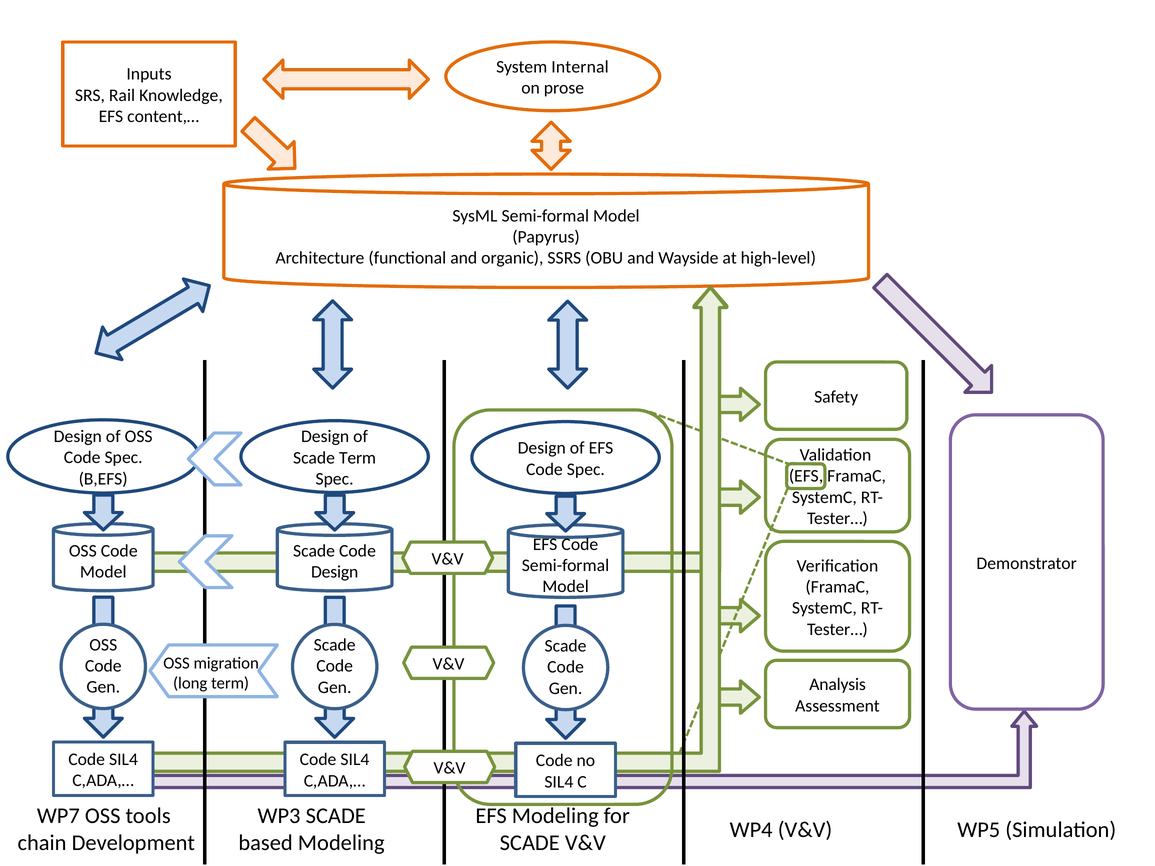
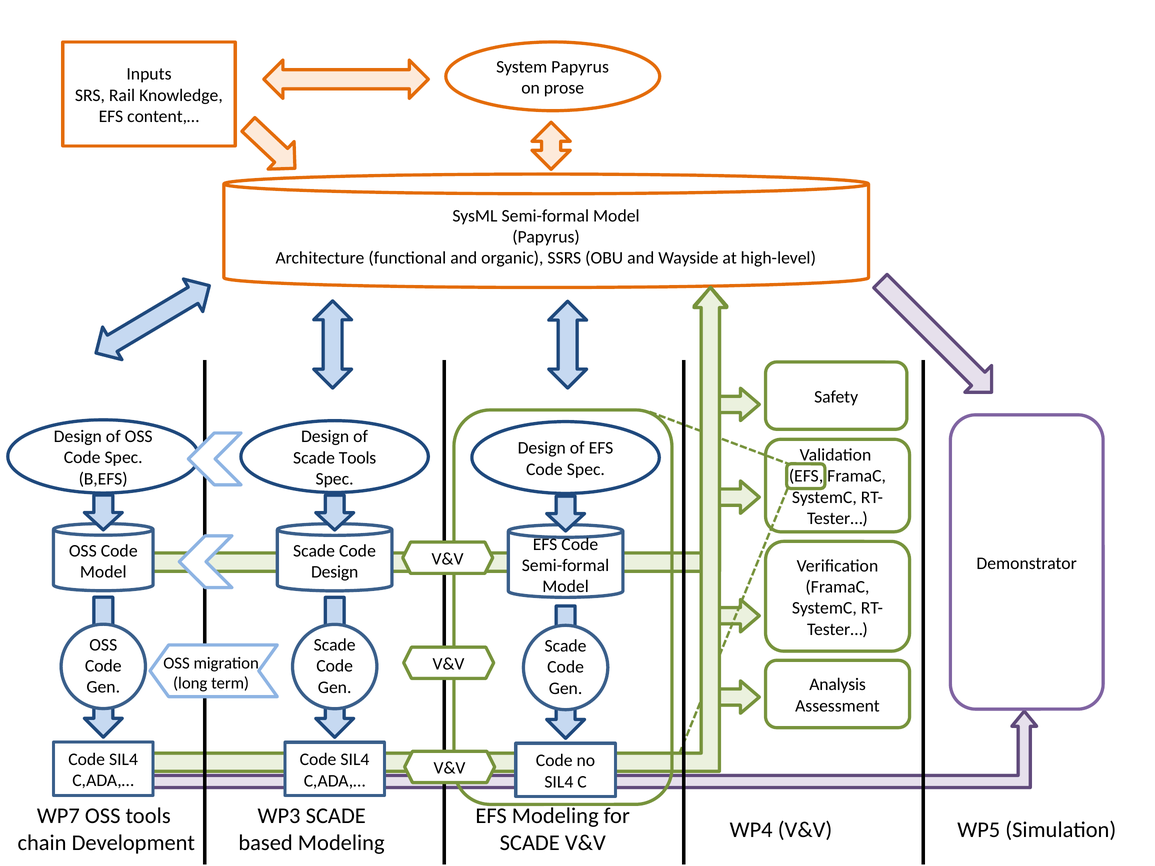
System Internal: Internal -> Papyrus (580, 67)
Scade Term: Term -> Tools (358, 458)
